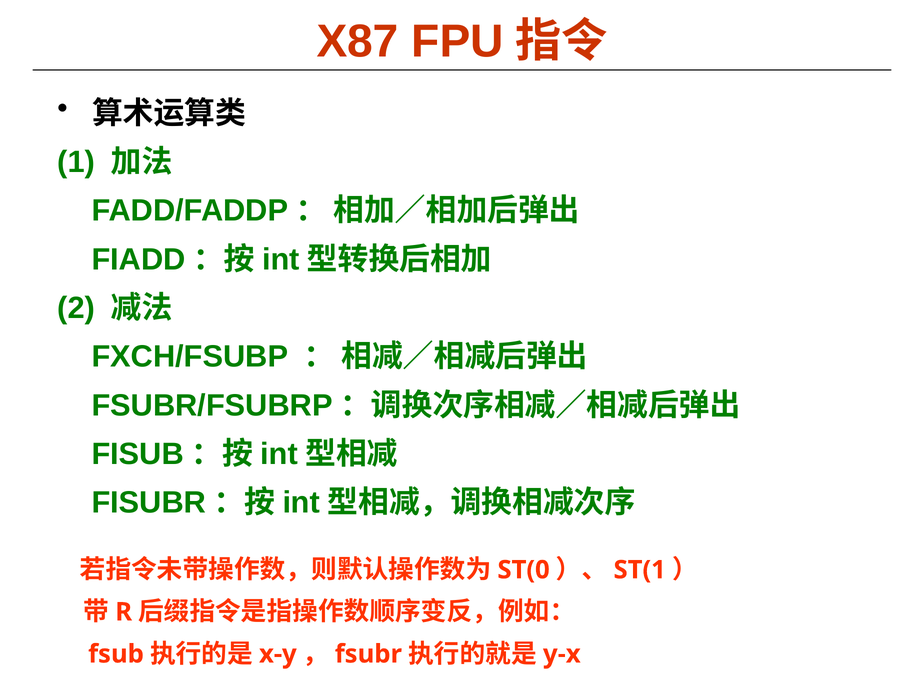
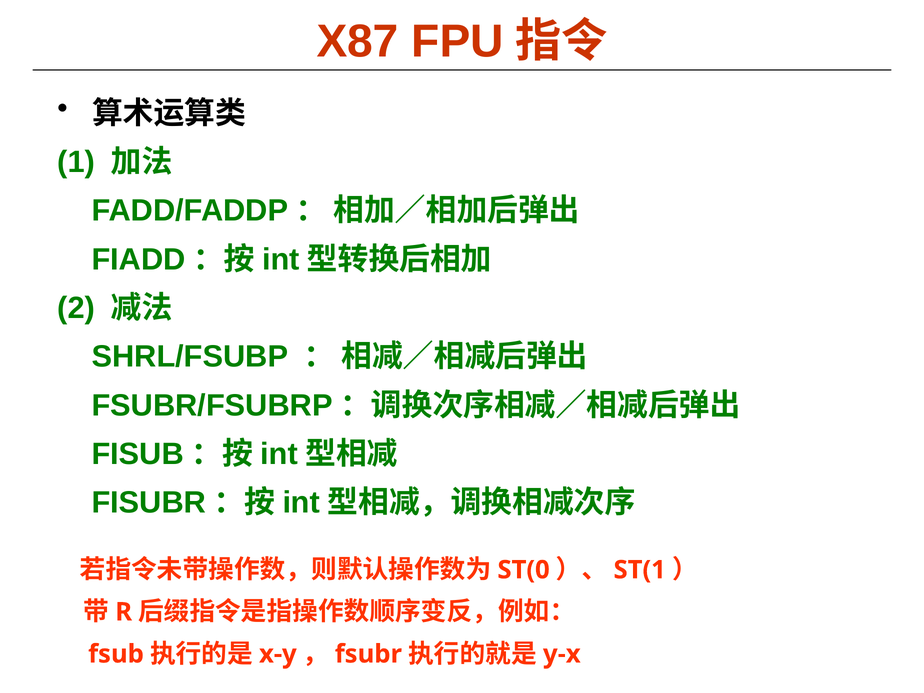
FXCH/FSUBP: FXCH/FSUBP -> SHRL/FSUBP (190, 357)
